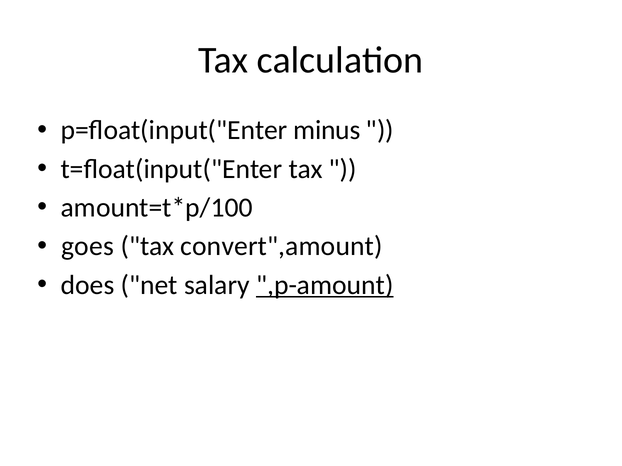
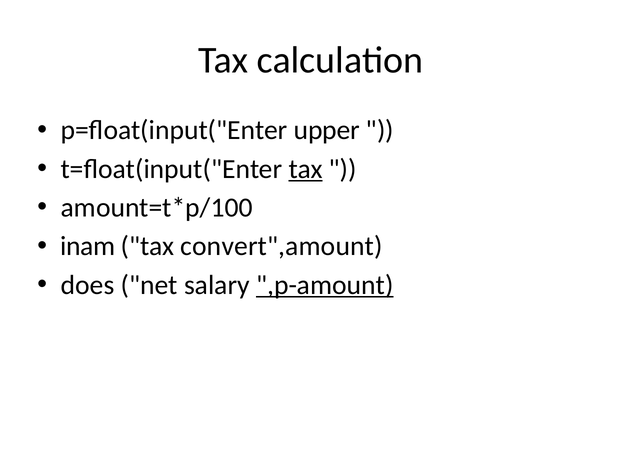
minus: minus -> upper (327, 130)
tax underline: none -> present (306, 169)
goes: goes -> inam (88, 247)
